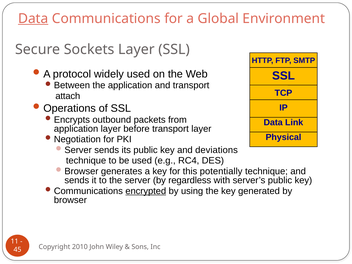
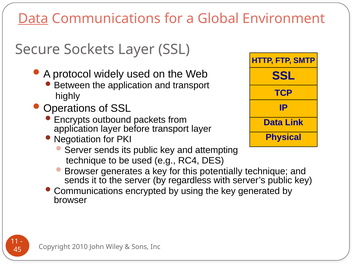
attach: attach -> highly (68, 96)
deviations: deviations -> attempting (217, 150)
encrypted underline: present -> none (146, 191)
